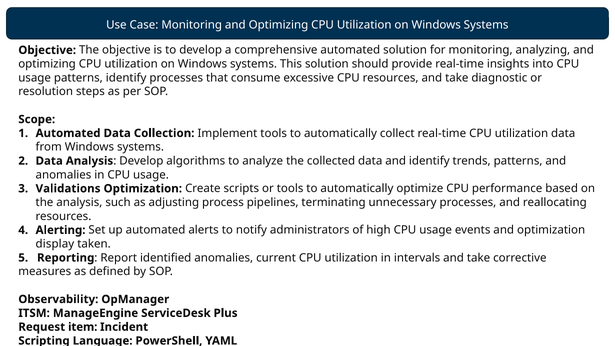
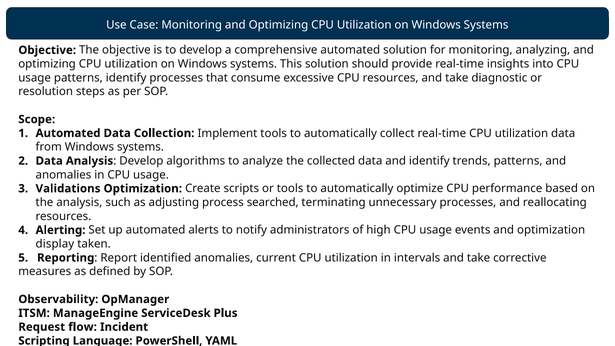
pipelines: pipelines -> searched (273, 202)
item: item -> flow (83, 327)
